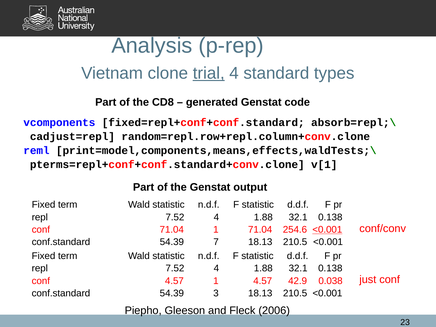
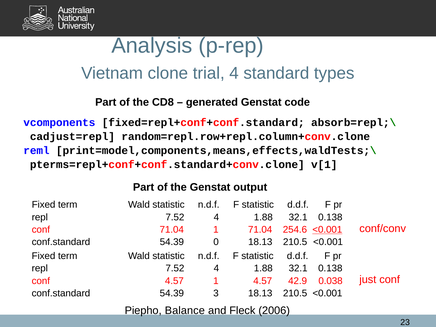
trial underline: present -> none (209, 73)
7: 7 -> 0 (216, 242)
Gleeson: Gleeson -> Balance (185, 311)
